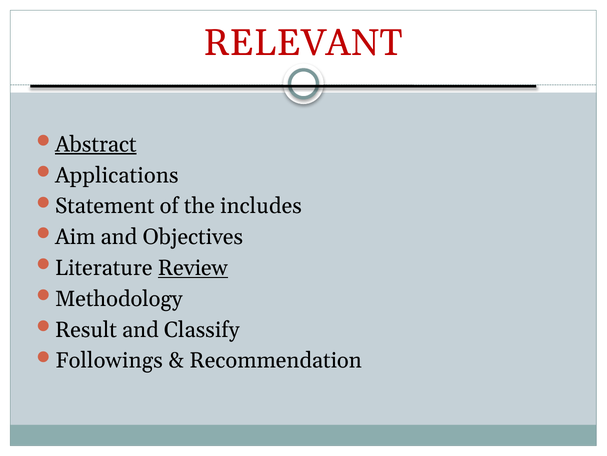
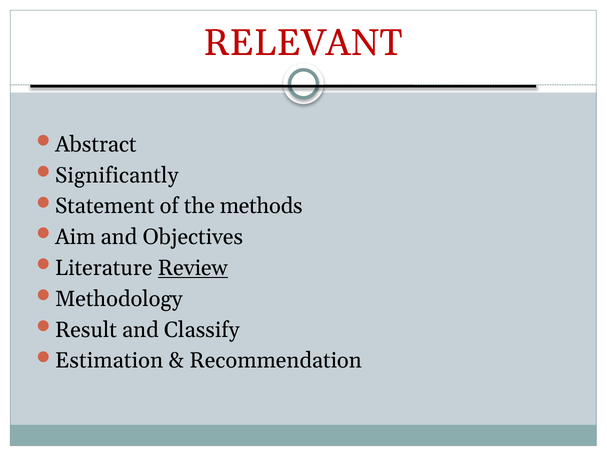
Abstract underline: present -> none (96, 144)
Applications: Applications -> Significantly (117, 175)
includes: includes -> methods (261, 206)
Followings: Followings -> Estimation (109, 360)
